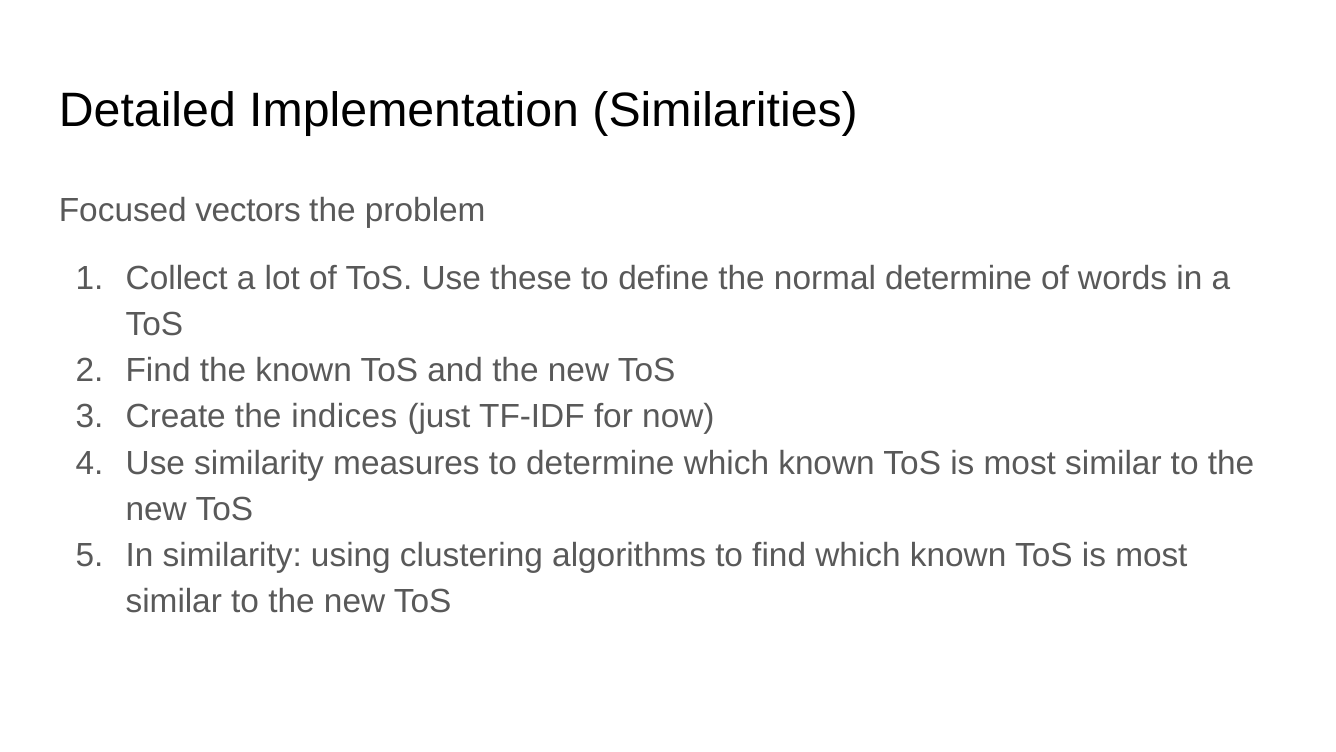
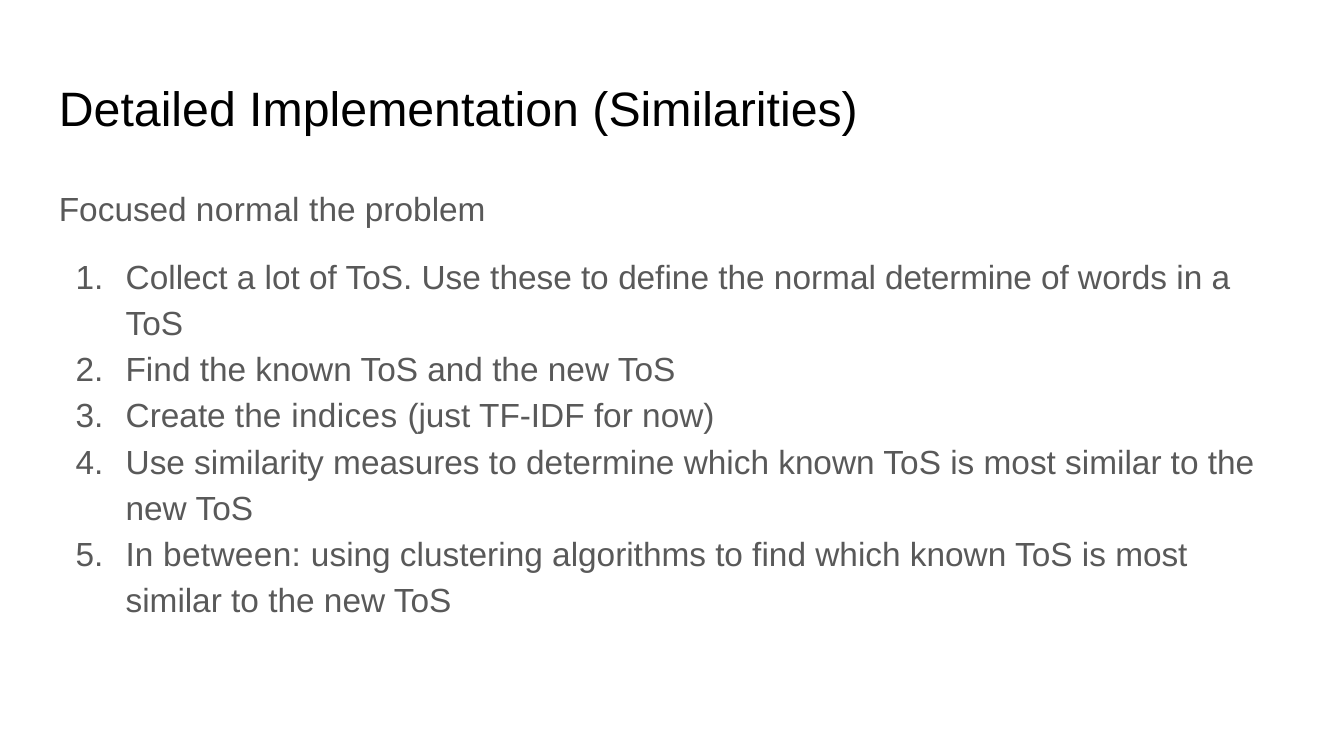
Focused vectors: vectors -> normal (248, 210)
In similarity: similarity -> between (232, 555)
